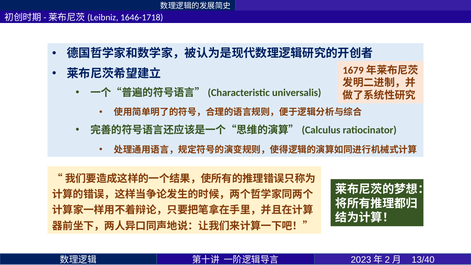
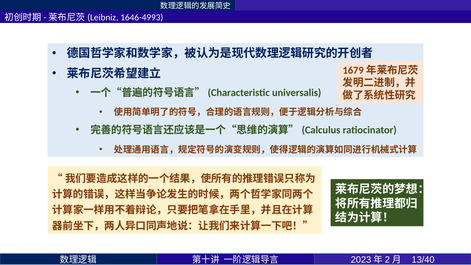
1646-1718: 1646-1718 -> 1646-4993 (142, 17)
